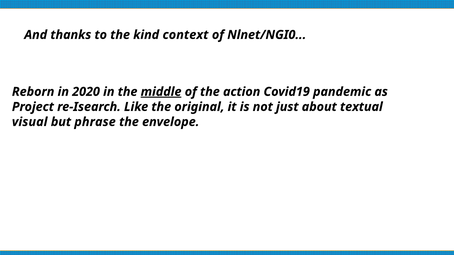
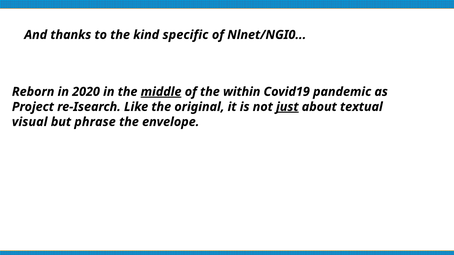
context: context -> specific (185, 35)
action: action -> within (242, 92)
just underline: none -> present (287, 107)
